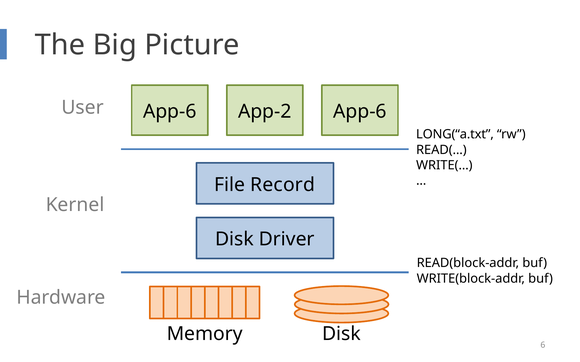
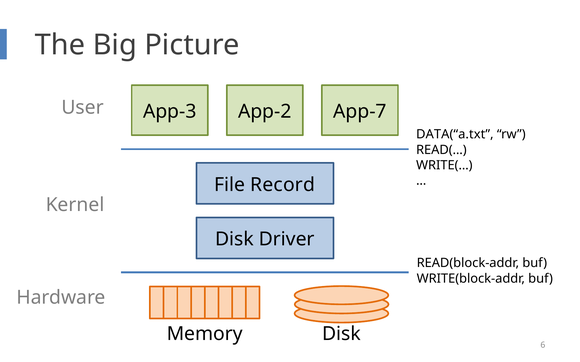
App-6: App-6 -> App-3 (170, 112)
App-2 App-6: App-6 -> App-7 (360, 112)
LONG(“a.txt: LONG(“a.txt -> DATA(“a.txt (455, 135)
